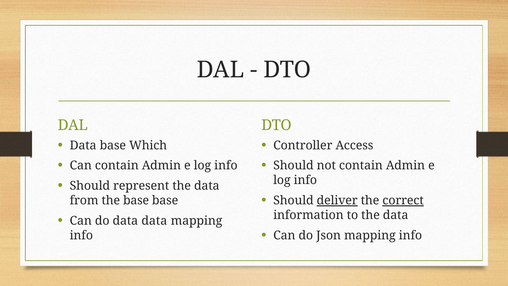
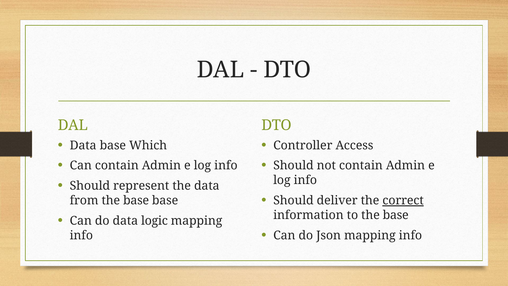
deliver underline: present -> none (337, 200)
to the data: data -> base (396, 215)
data data: data -> logic (154, 221)
